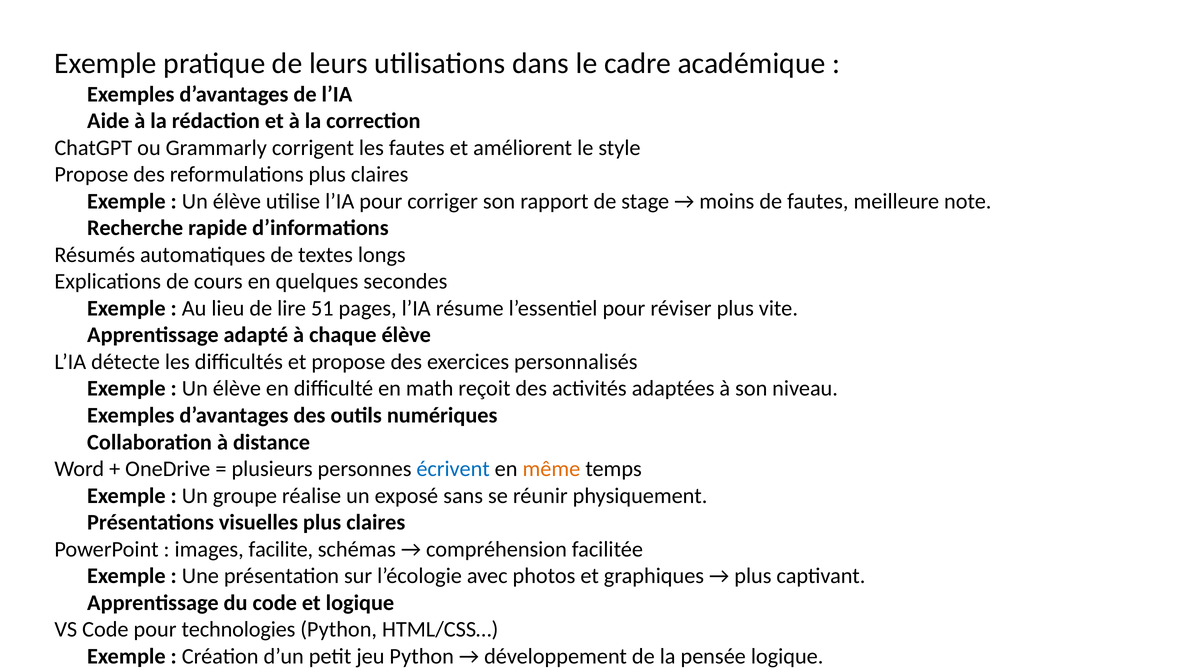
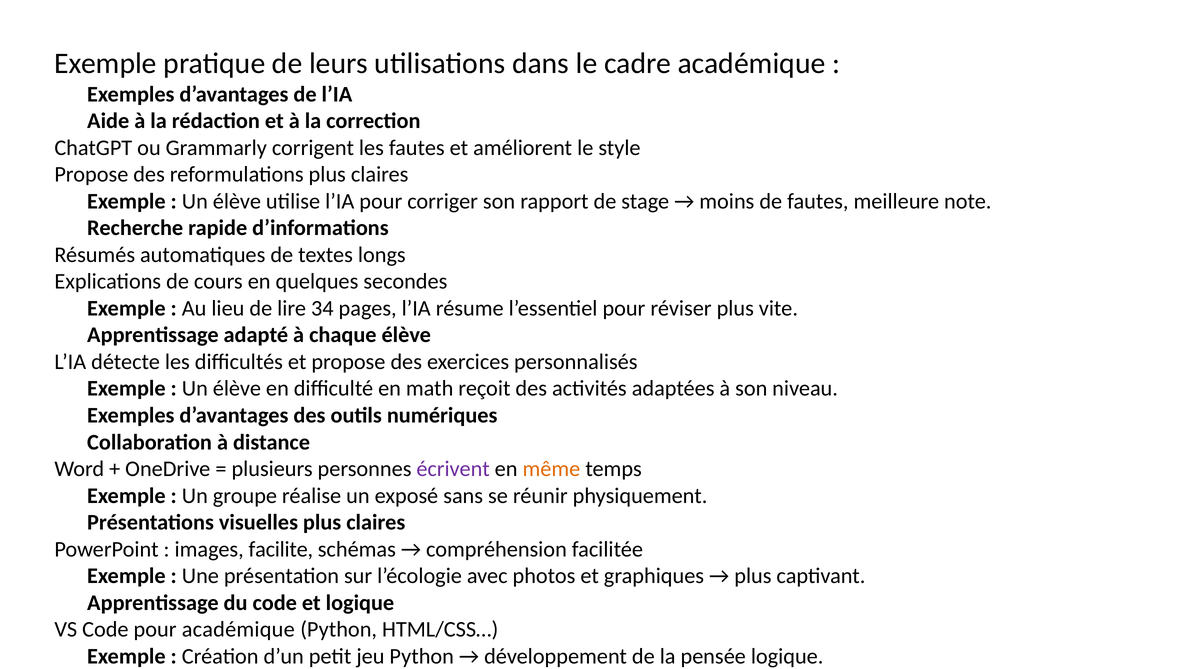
51: 51 -> 34 (322, 308)
écrivent colour: blue -> purple (453, 469)
pour technologies: technologies -> académique (238, 629)
